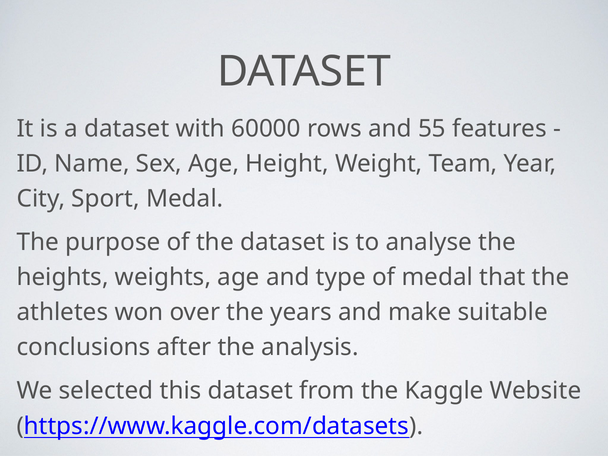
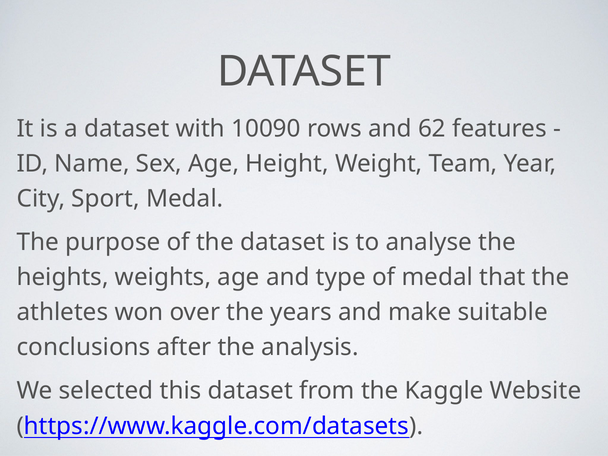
60000: 60000 -> 10090 (266, 129)
55: 55 -> 62 (432, 129)
